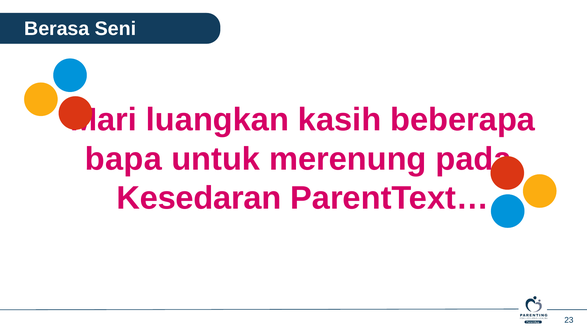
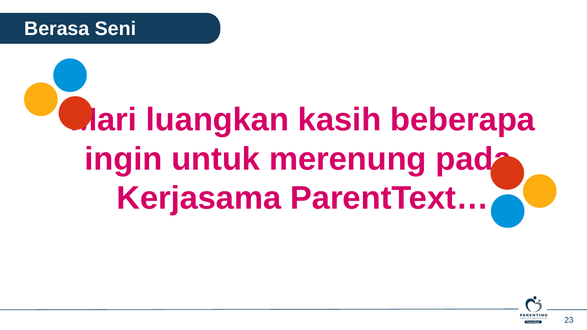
bapa: bapa -> ingin (123, 159)
Kesedaran: Kesedaran -> Kerjasama (199, 198)
